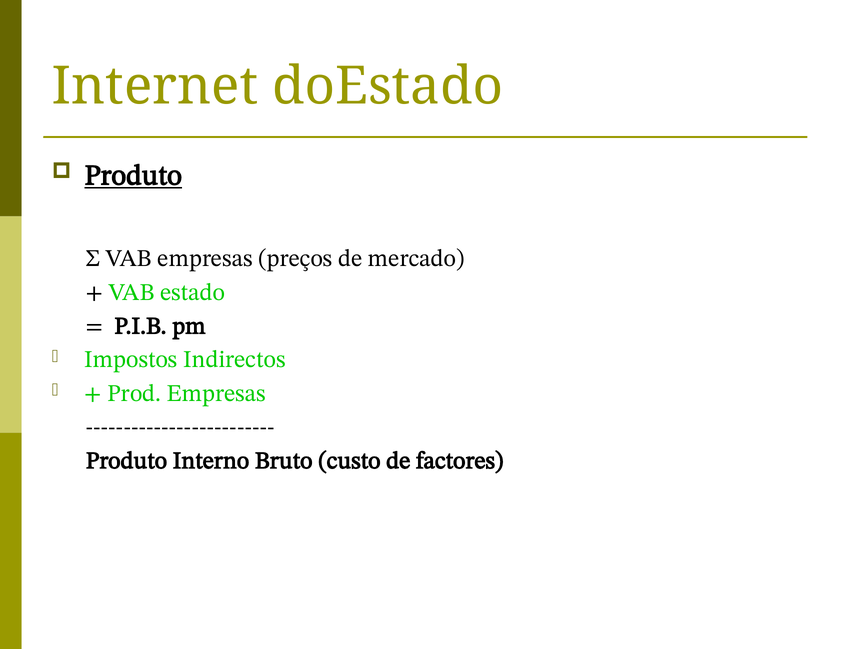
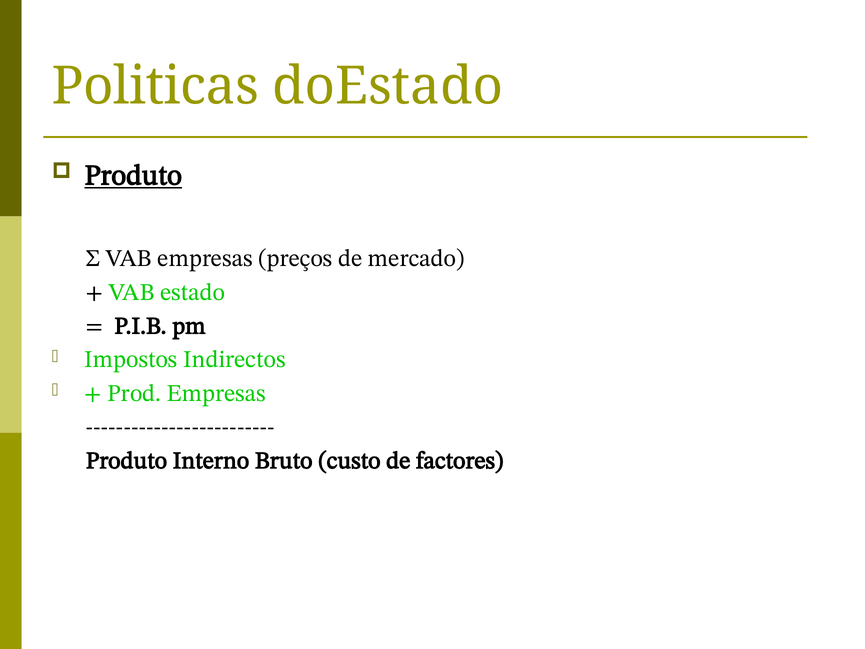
Internet: Internet -> Politicas (155, 86)
